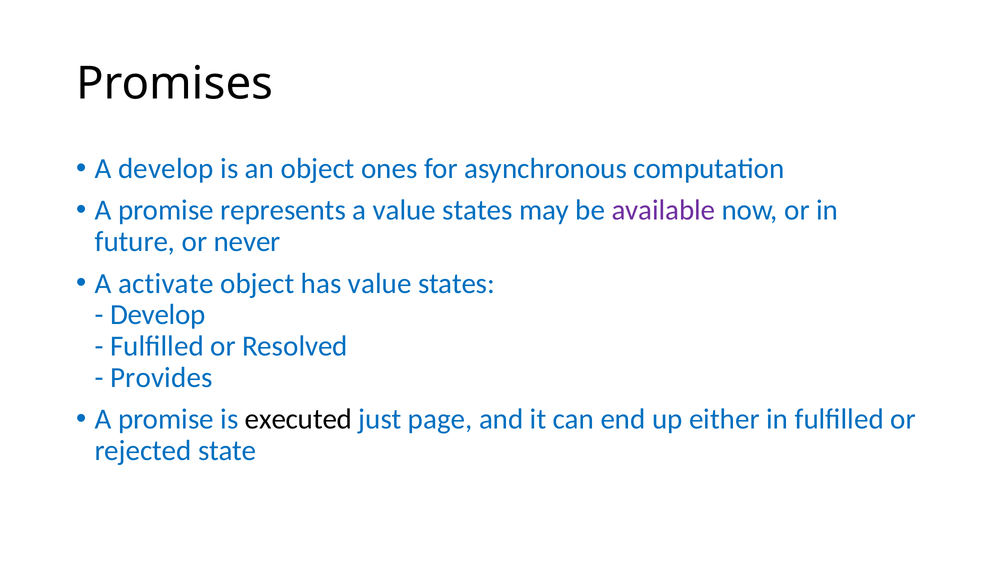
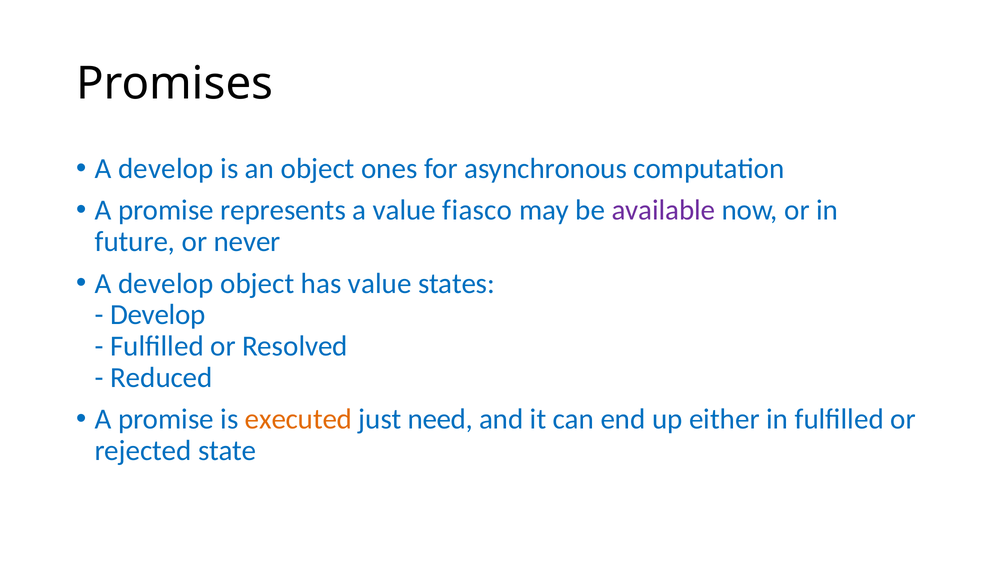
a value states: states -> fiasco (477, 210)
activate: activate -> develop (166, 283)
Provides: Provides -> Reduced (161, 377)
executed colour: black -> orange (299, 419)
page: page -> need (440, 419)
